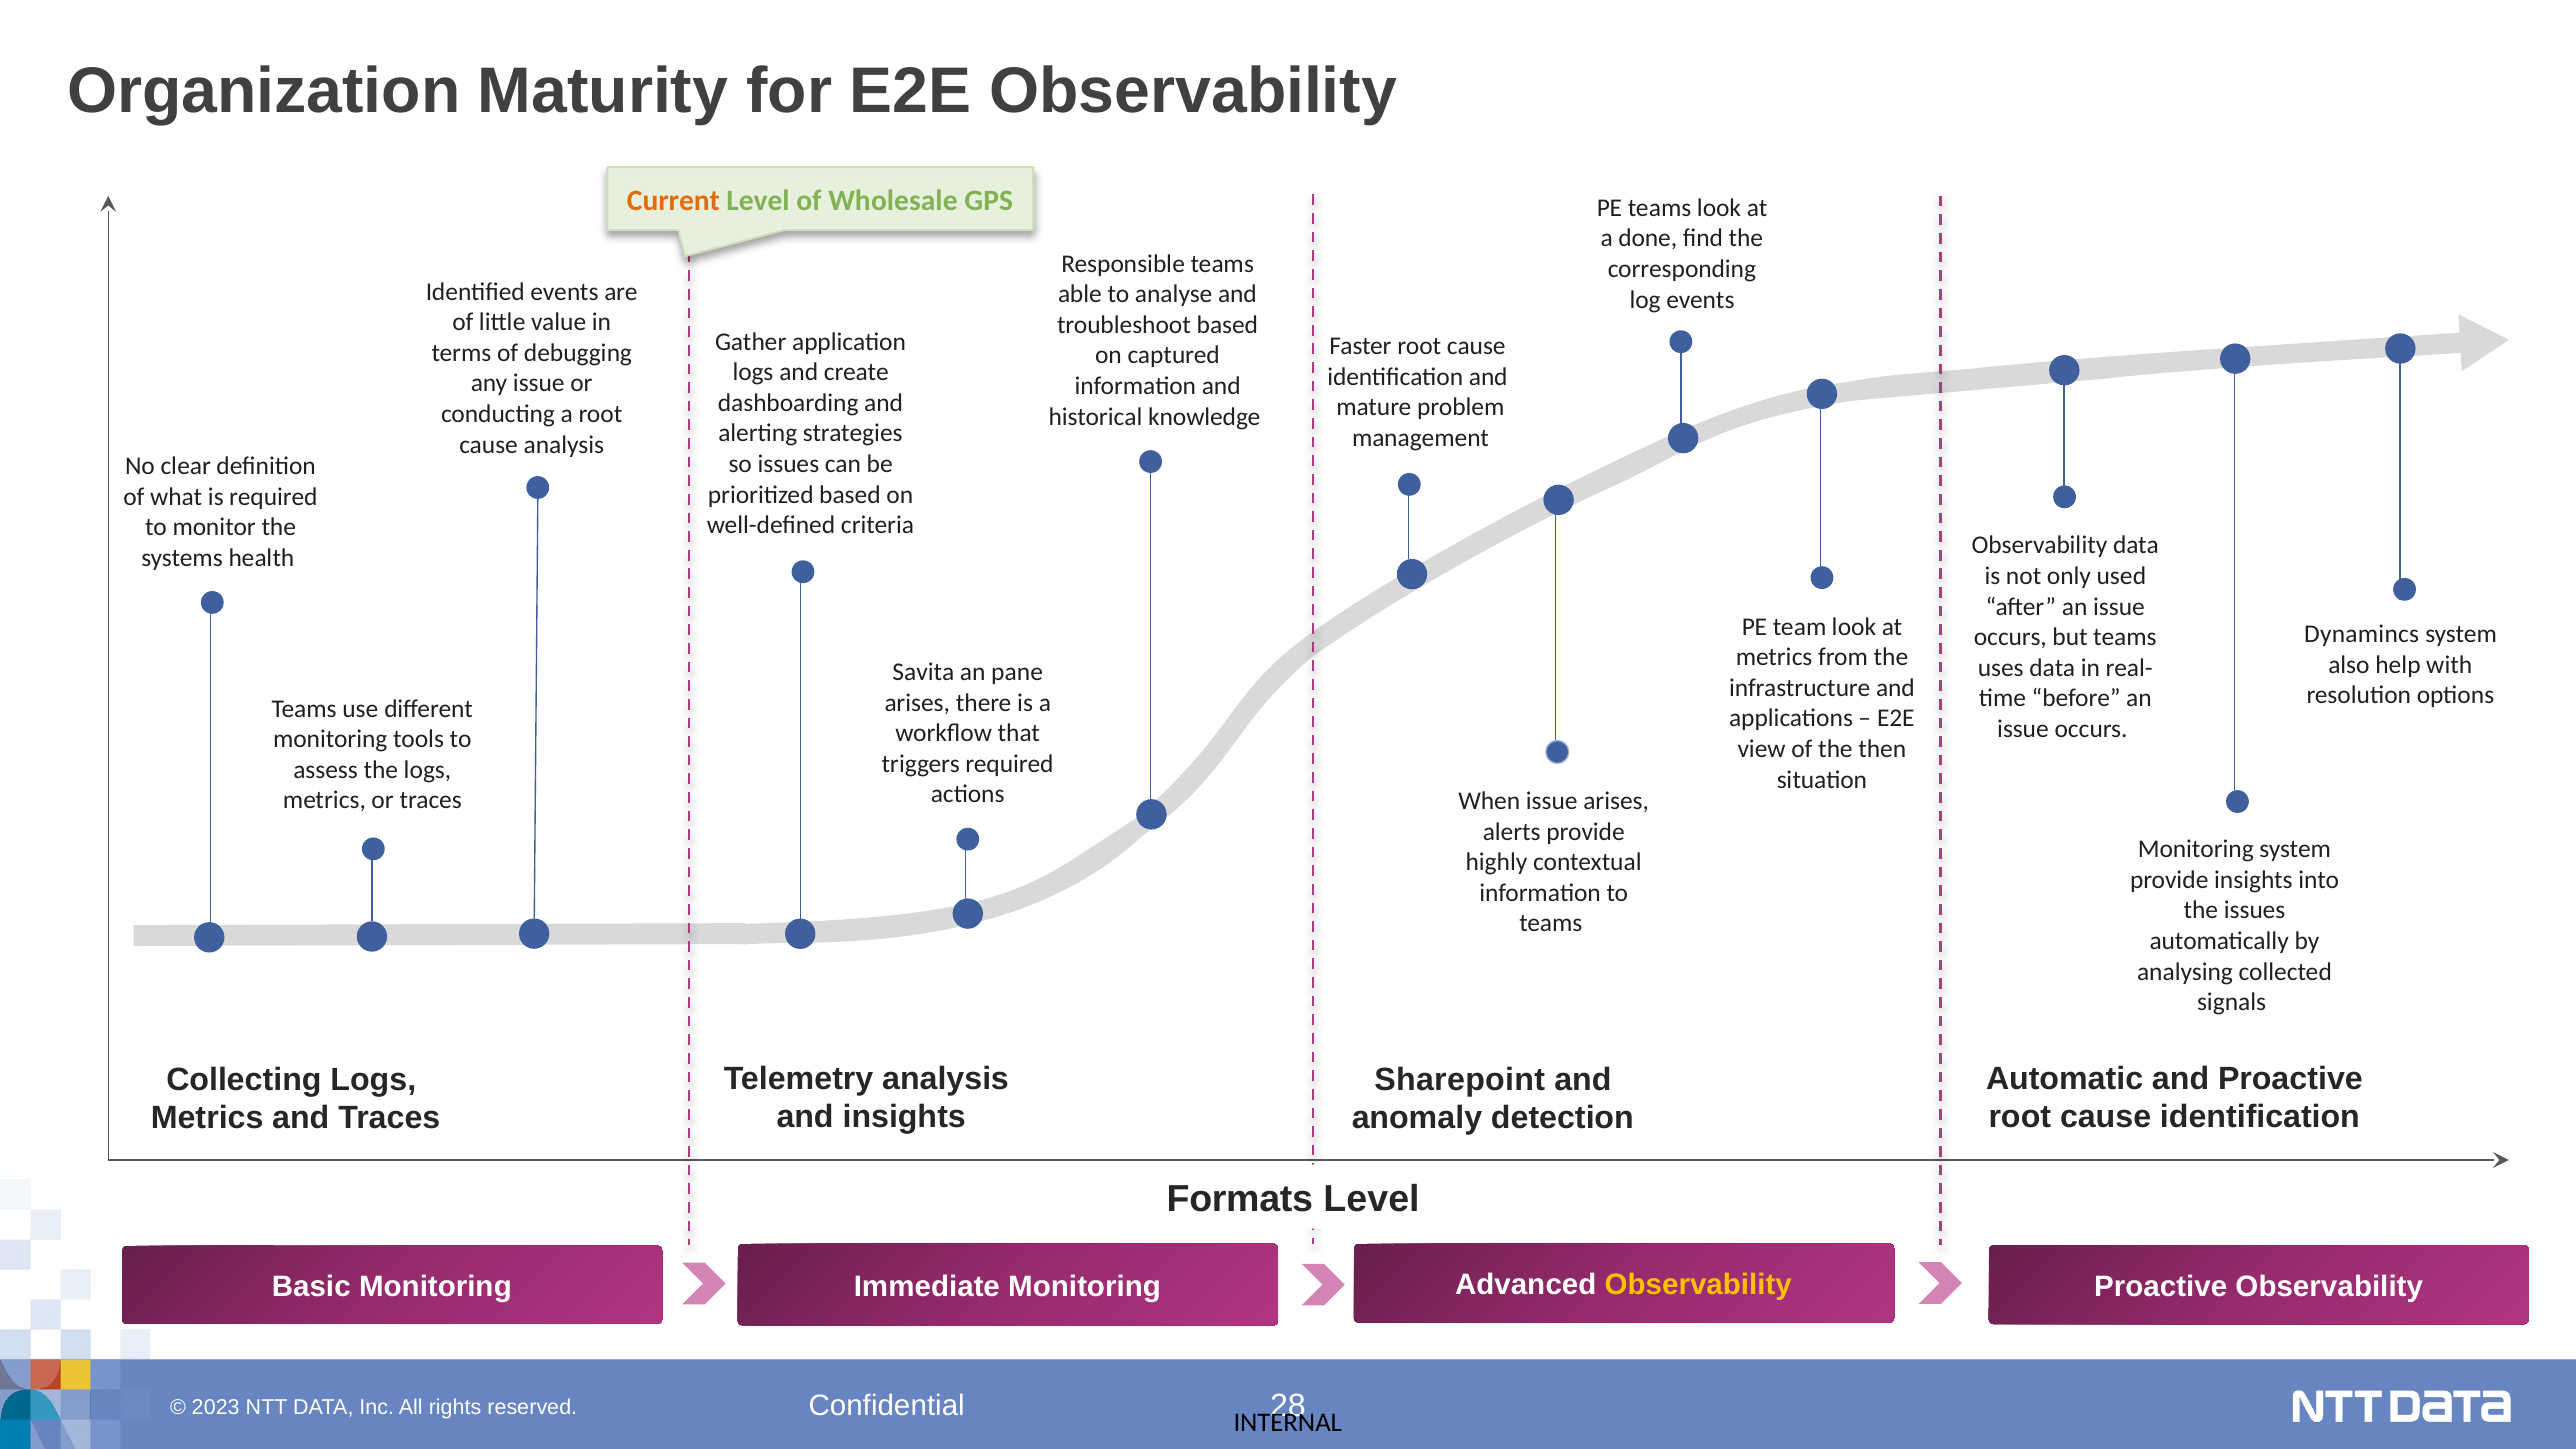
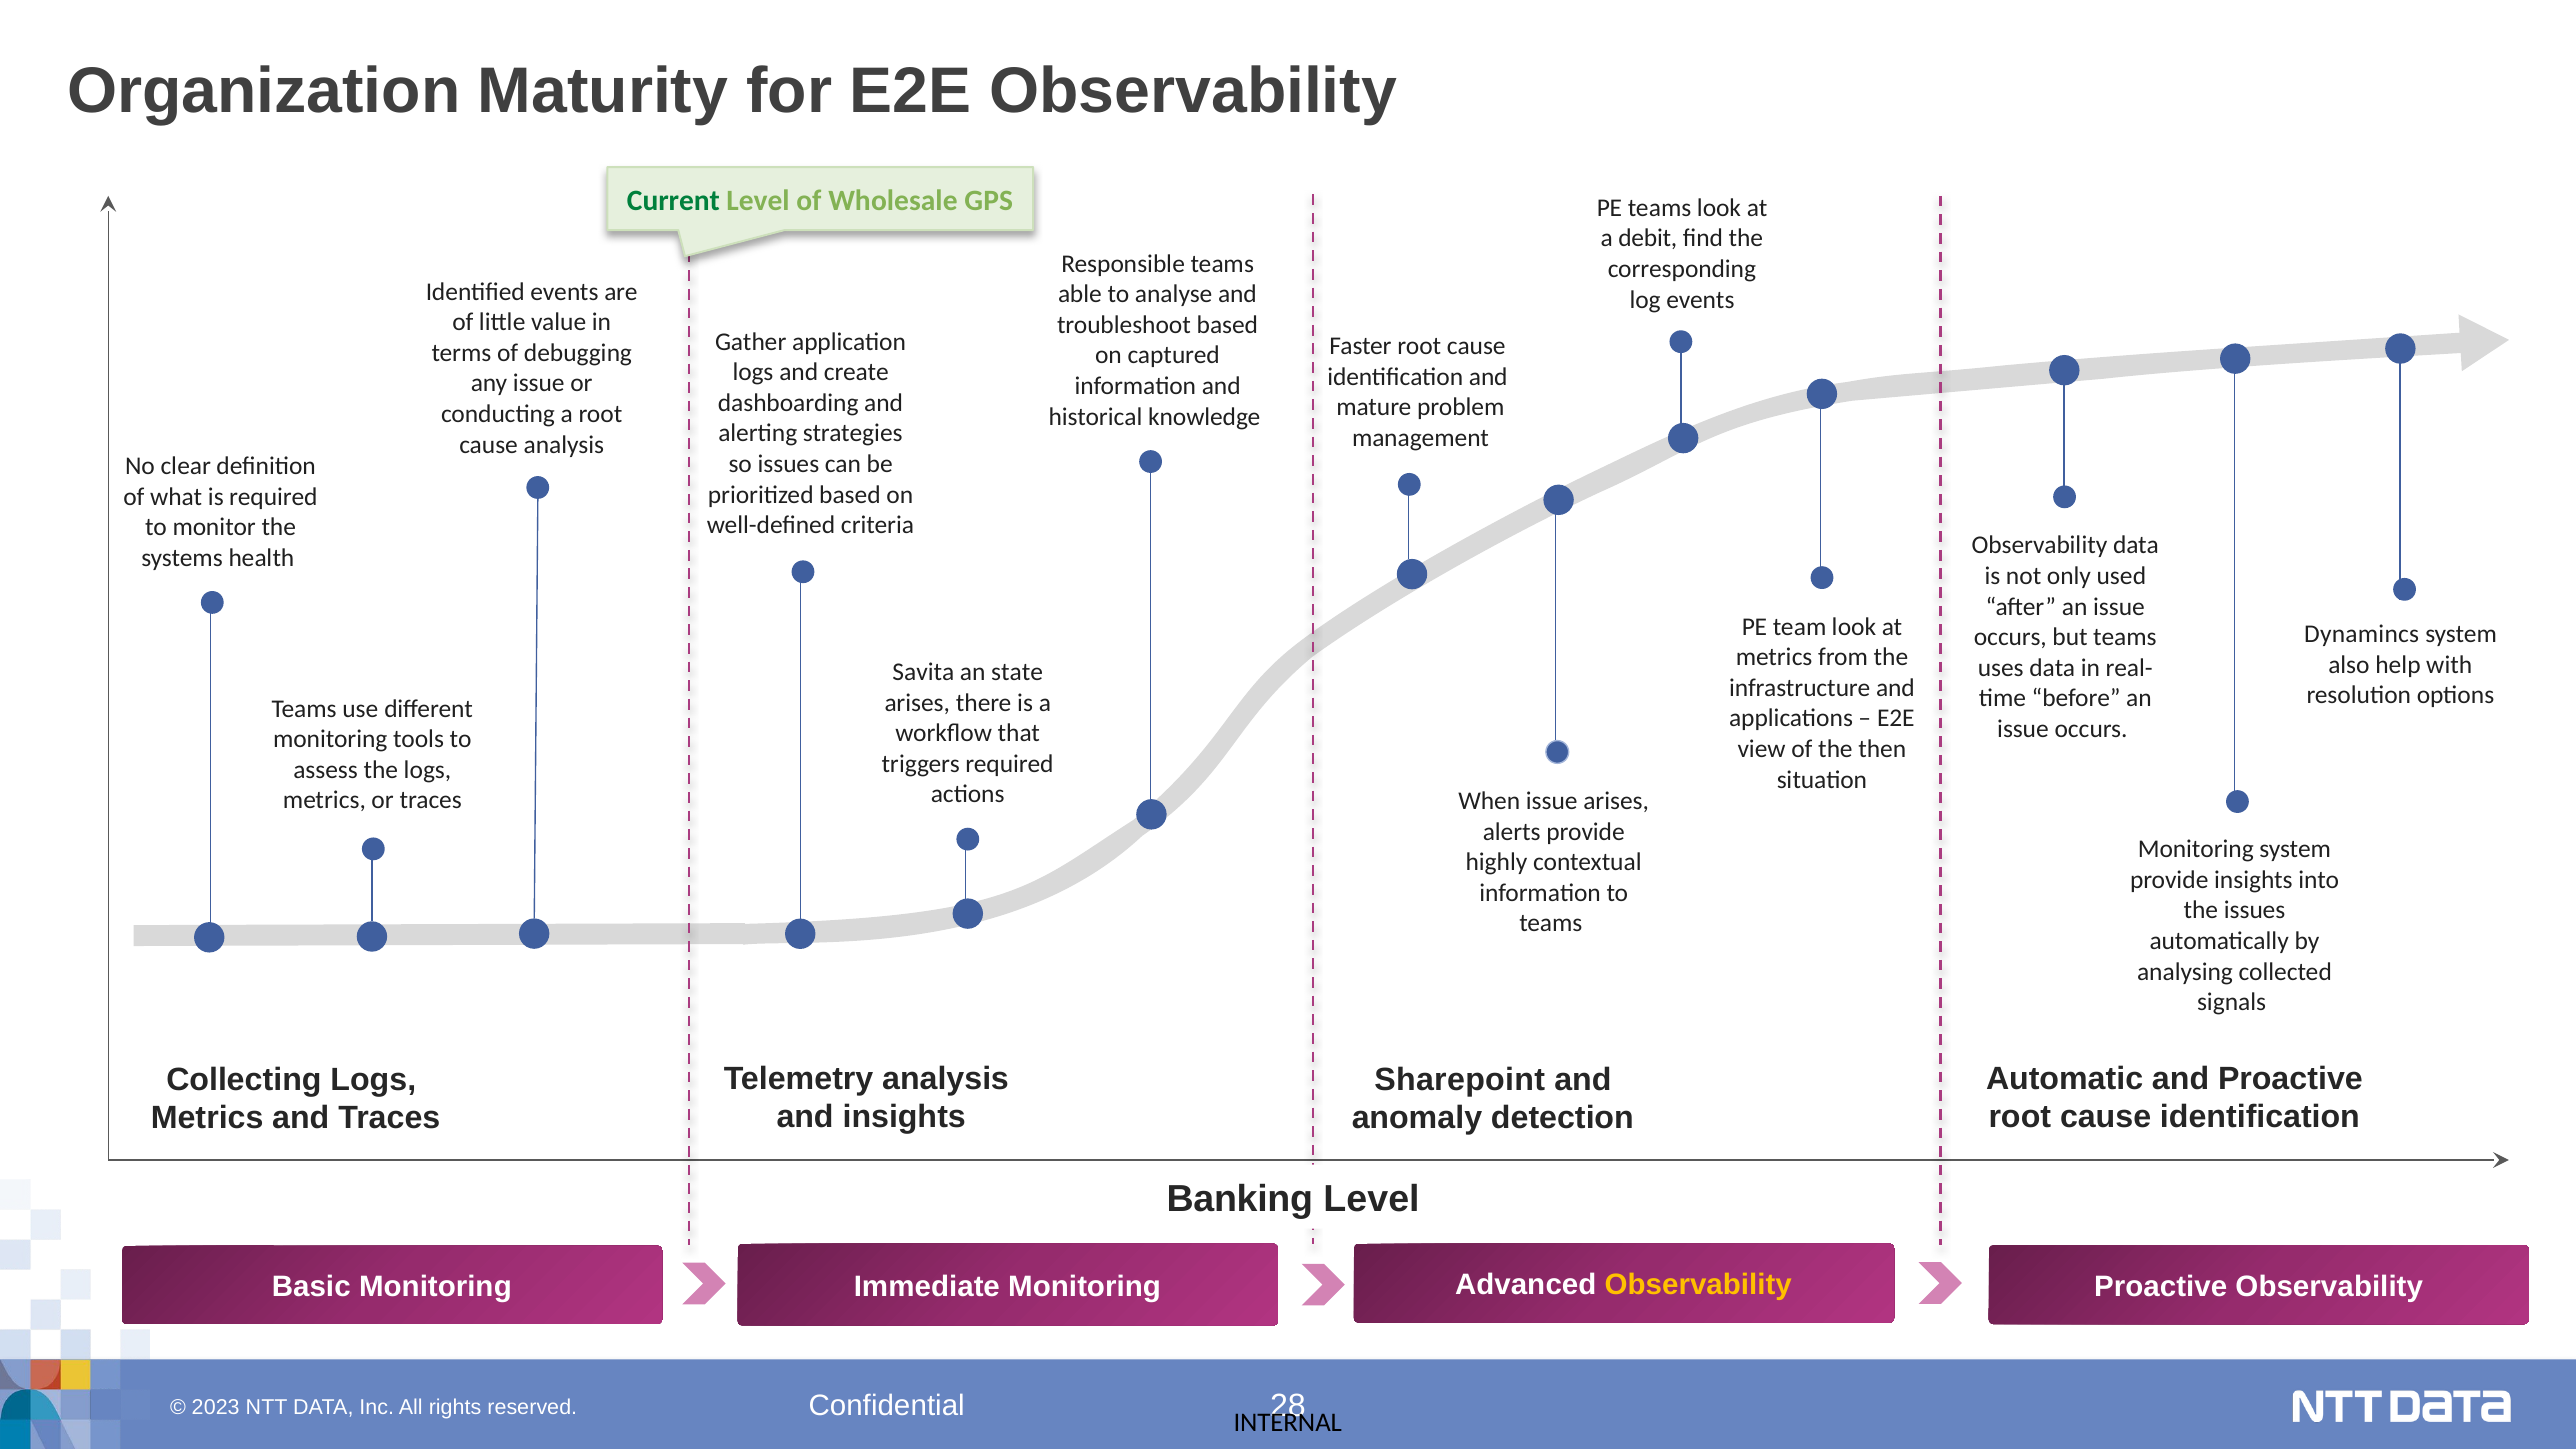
Current colour: orange -> green (673, 201)
done: done -> debit (1648, 239)
pane: pane -> state (1017, 672)
Formats: Formats -> Banking (1240, 1199)
